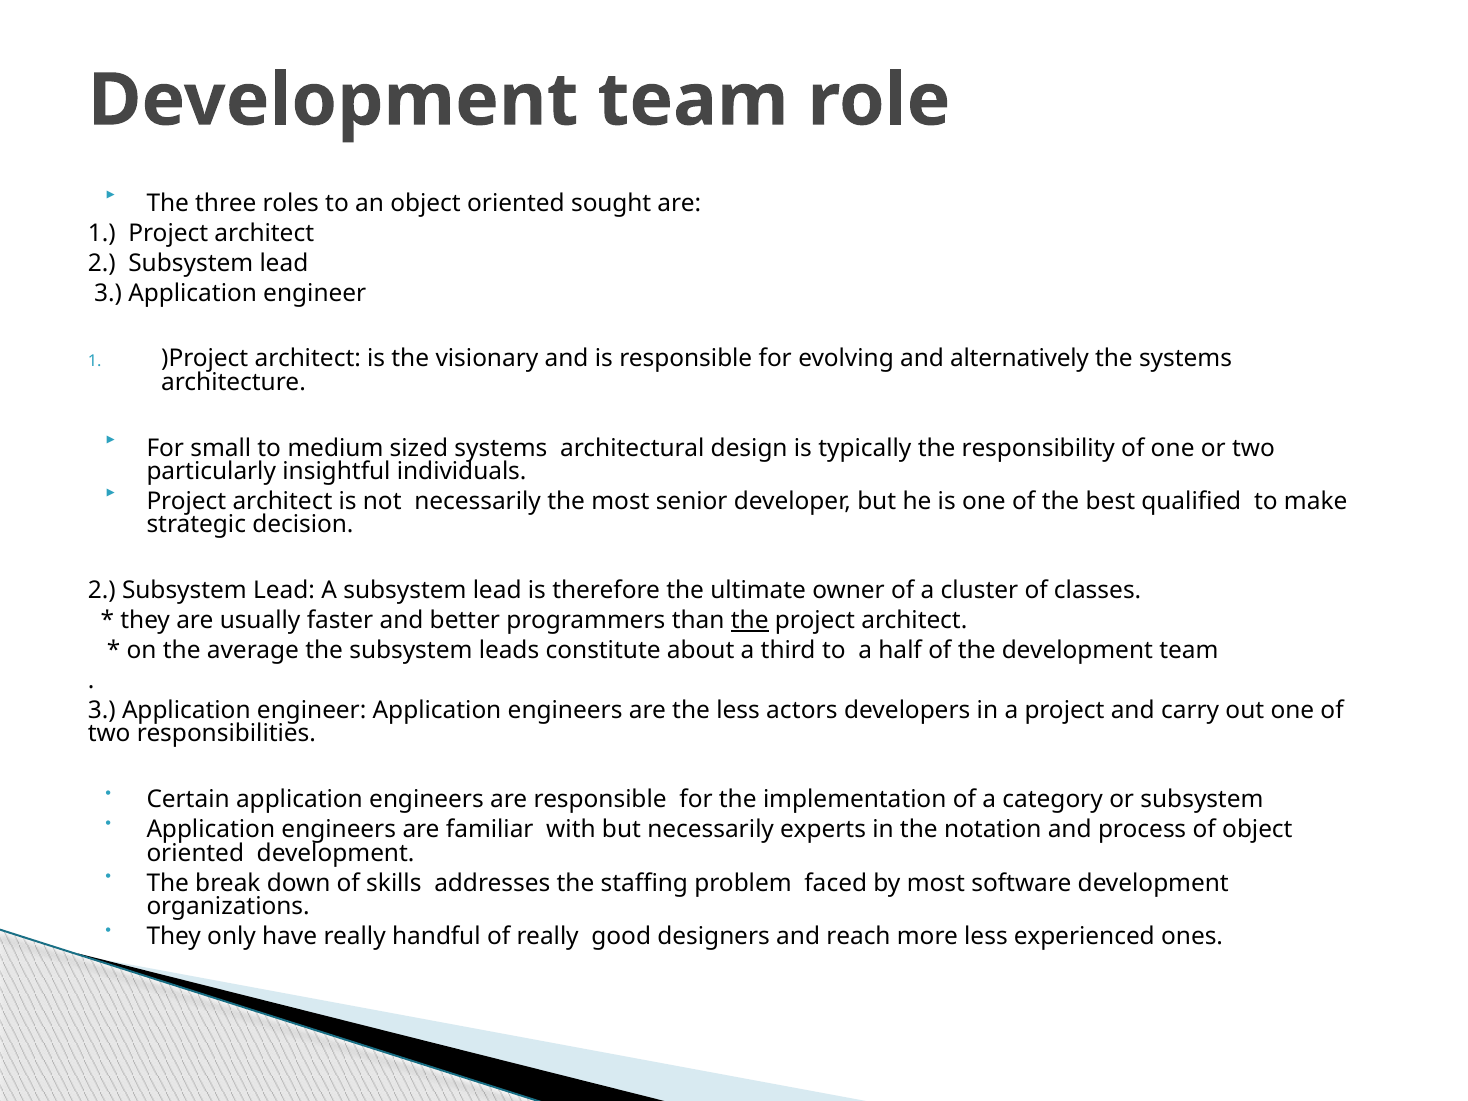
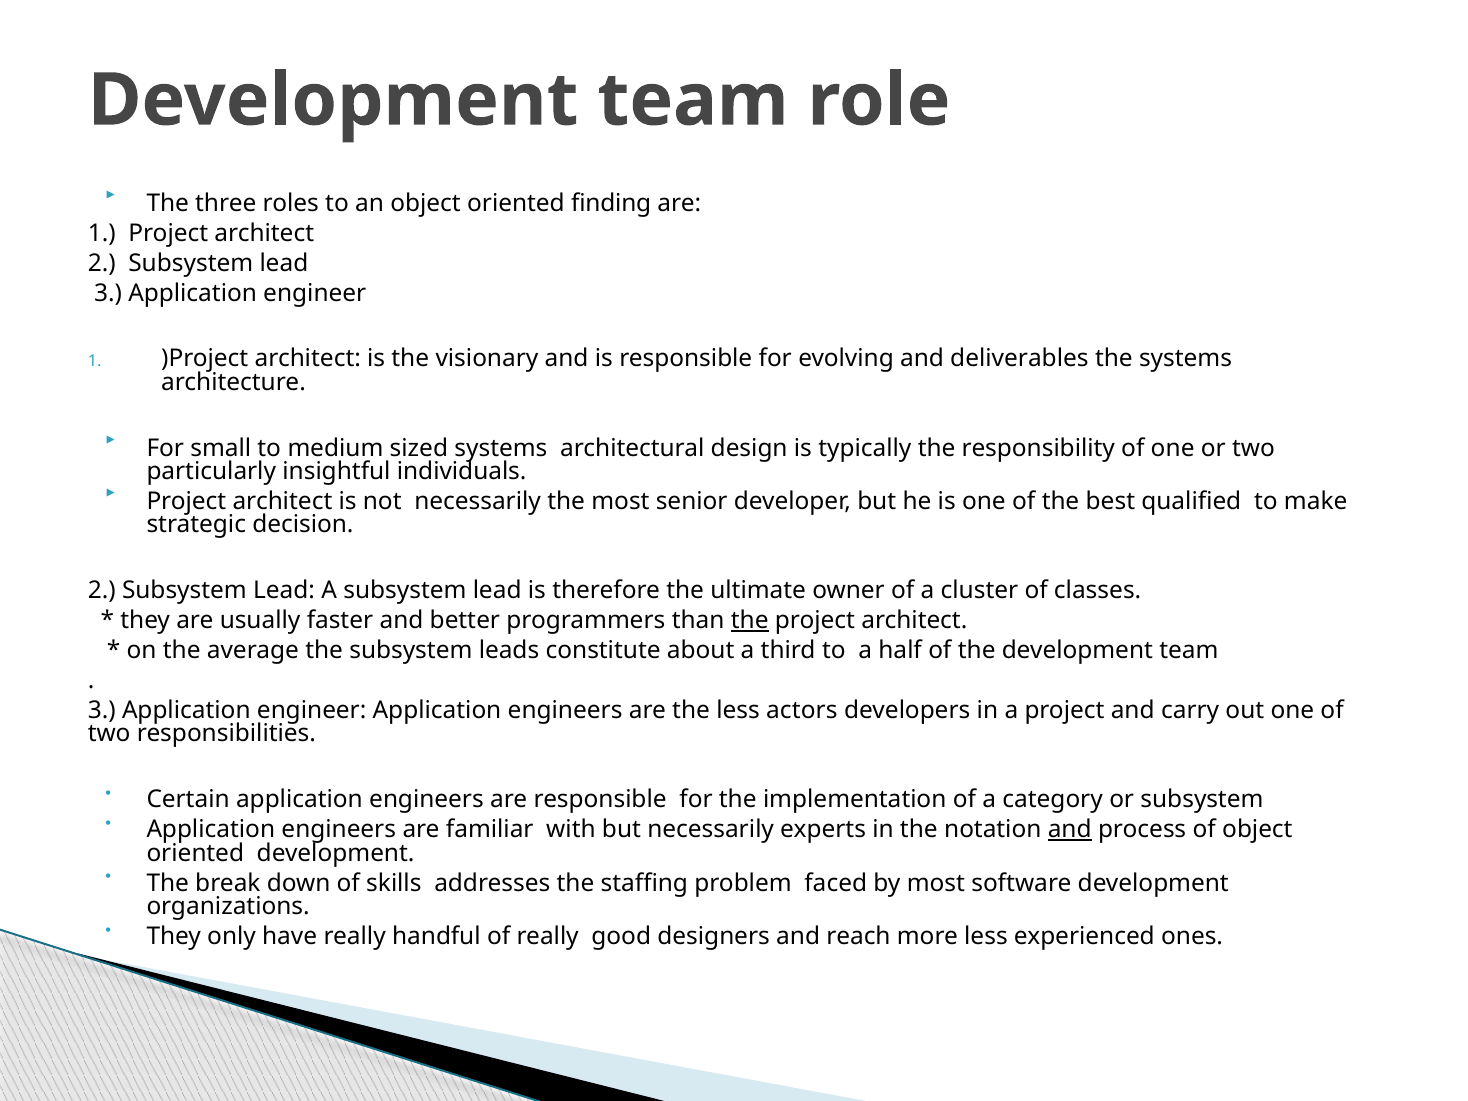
sought: sought -> finding (611, 203)
alternatively: alternatively -> deliverables (1019, 359)
and underline: none -> present (1070, 830)
